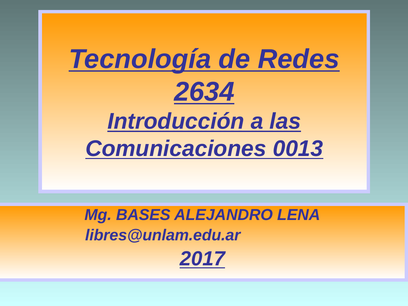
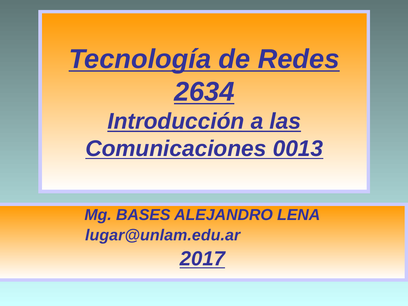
libres@unlam.edu.ar: libres@unlam.edu.ar -> lugar@unlam.edu.ar (163, 235)
